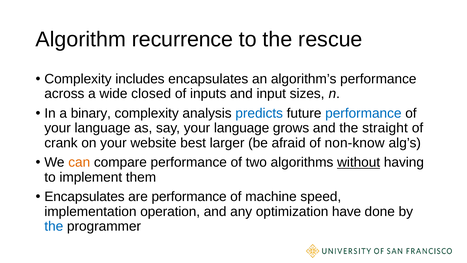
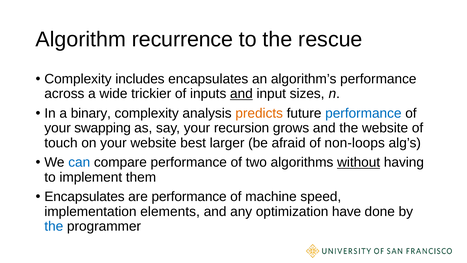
closed: closed -> trickier (151, 94)
and underline: none -> present (241, 94)
predicts colour: blue -> orange (259, 113)
language: language -> swapping (103, 128)
say your language: language -> recursion (242, 128)
the straight: straight -> website (385, 128)
crank: crank -> touch (61, 143)
non-know: non-know -> non-loops (355, 143)
can colour: orange -> blue (79, 162)
operation: operation -> elements (170, 211)
